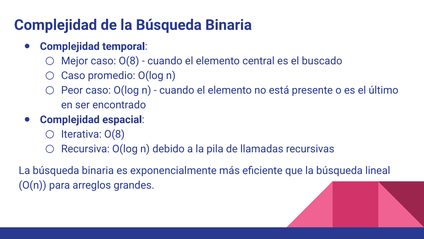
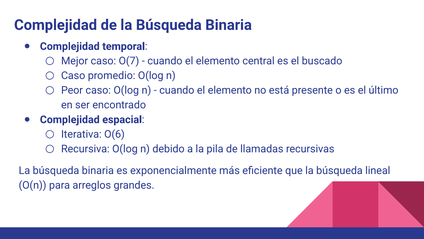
caso O(8: O(8 -> O(7 (129, 61)
Iterativa O(8: O(8 -> O(6 (114, 134)
